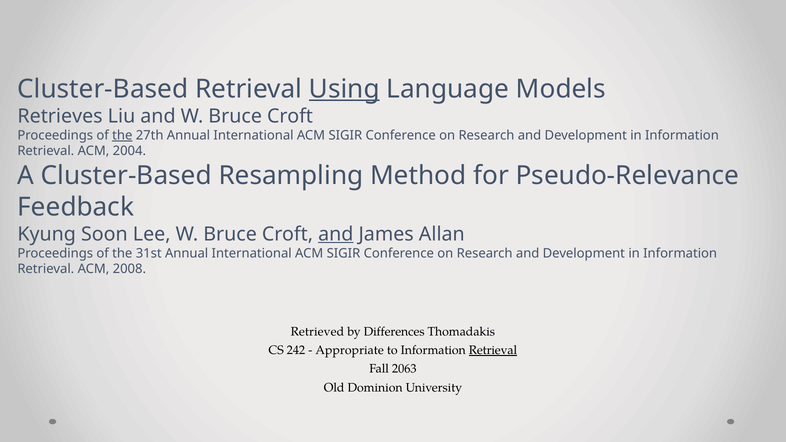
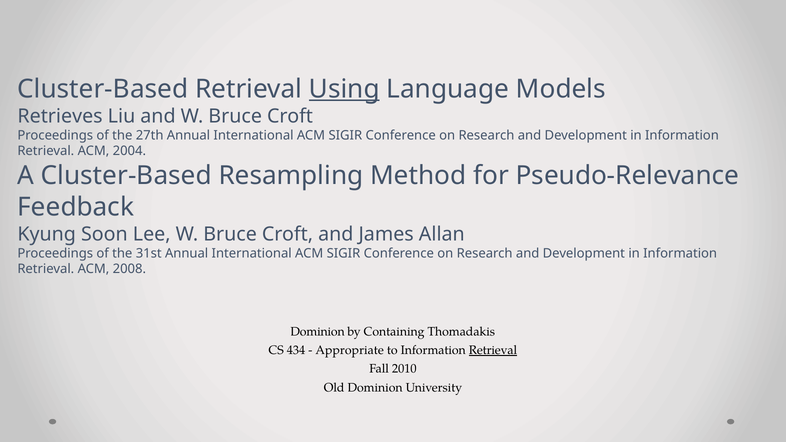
the underline: present -> none (122, 135)
and underline: present -> none (336, 234)
Retrieved: Retrieved -> Dominion (318, 332)
Differences: Differences -> Containing (394, 332)
242: 242 -> 434 (296, 350)
2063: 2063 -> 2010 (404, 369)
